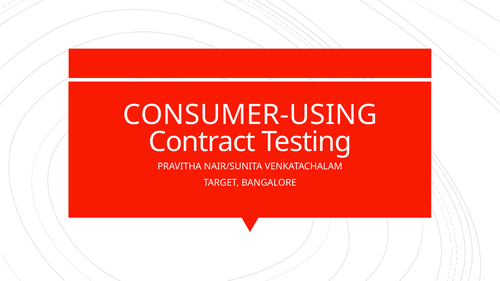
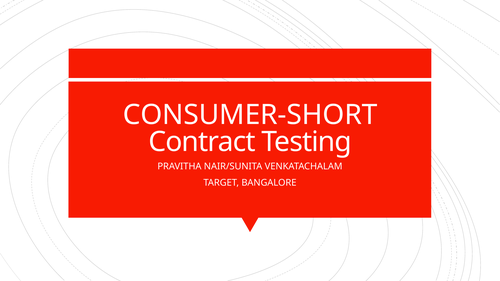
CONSUMER-USING: CONSUMER-USING -> CONSUMER-SHORT (250, 115)
